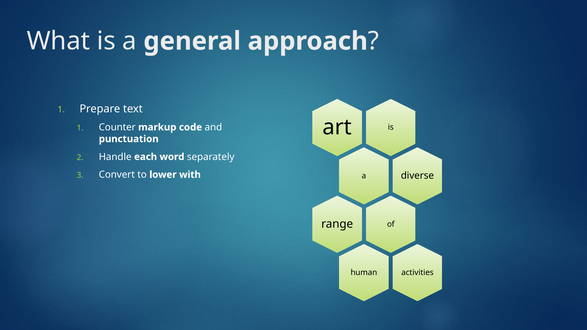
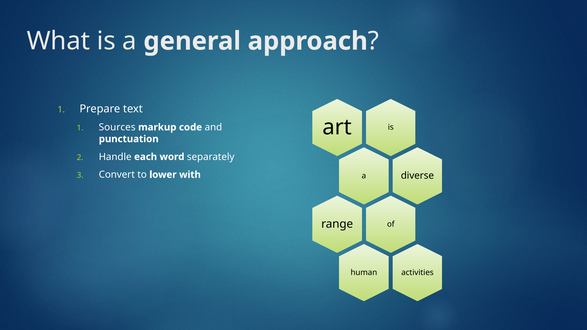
Counter: Counter -> Sources (117, 127)
